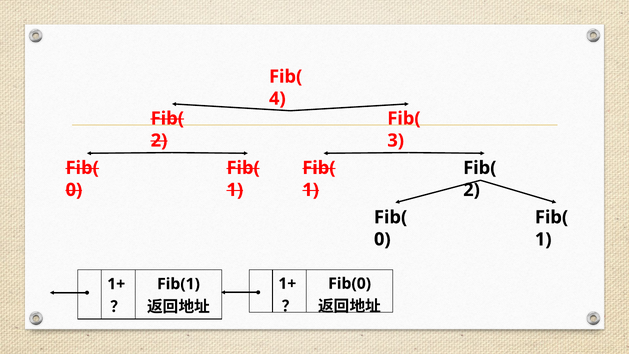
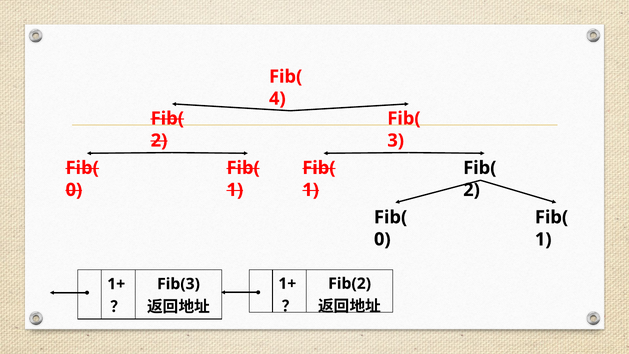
Fib(0: Fib(0 -> Fib(2 (350, 283)
Fib(1: Fib(1 -> Fib(3 (179, 284)
